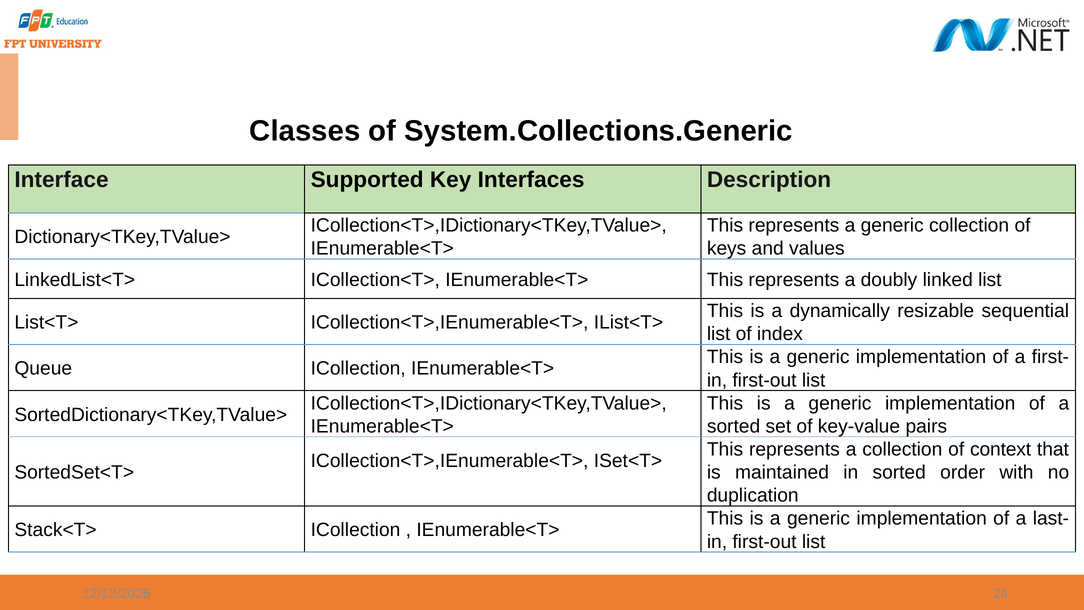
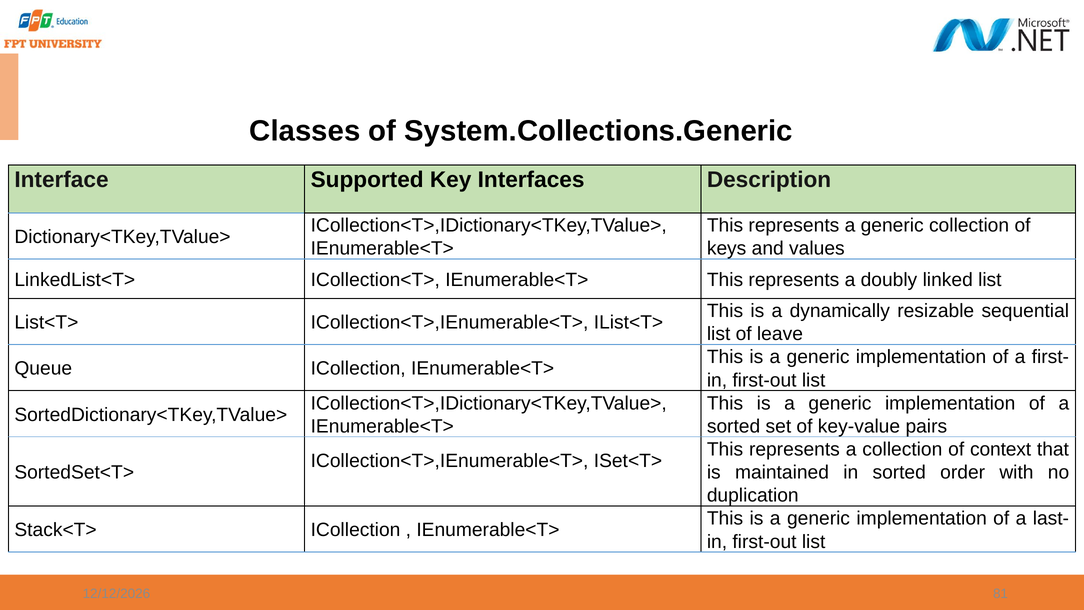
index: index -> leave (780, 334)
24: 24 -> 81 (1001, 593)
